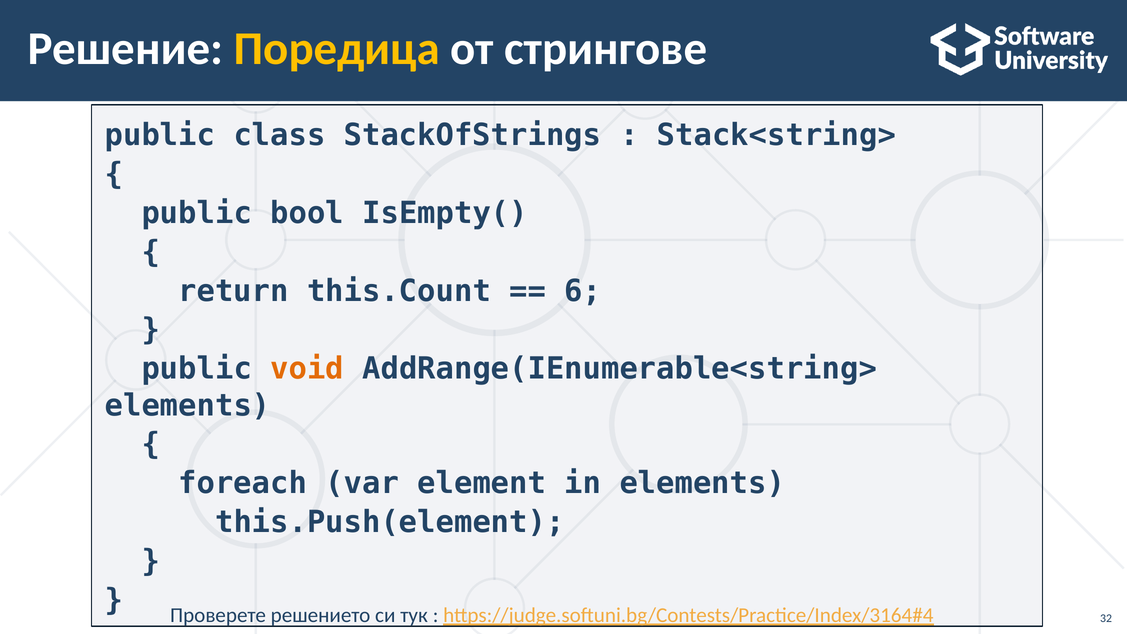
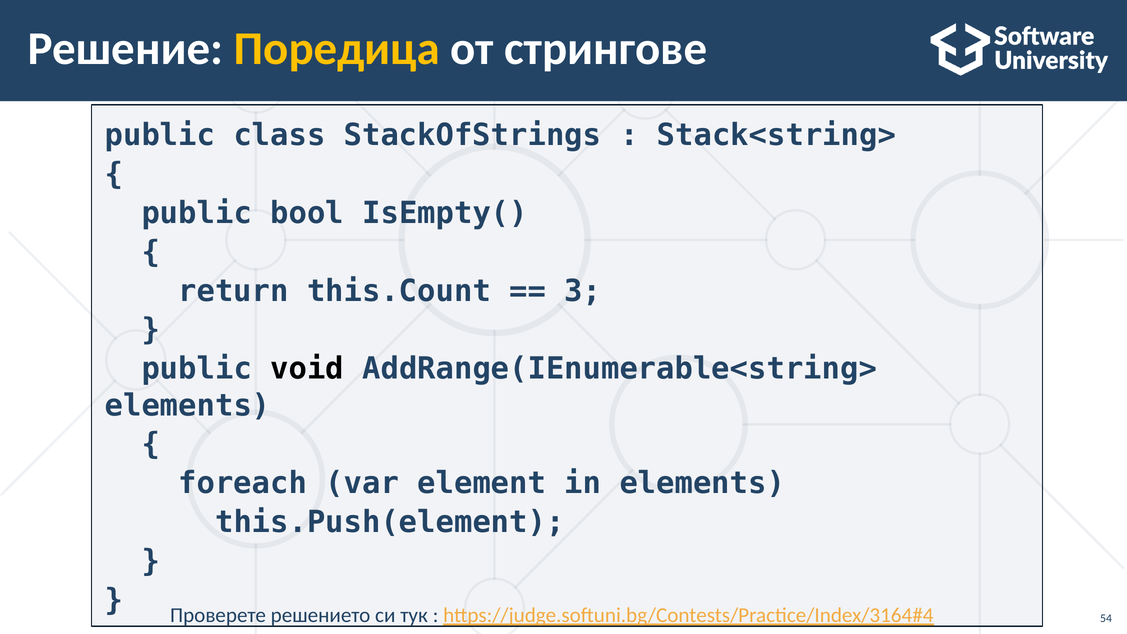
6: 6 -> 3 (583, 291)
void colour: orange -> black (307, 369)
32: 32 -> 54 (1106, 618)
